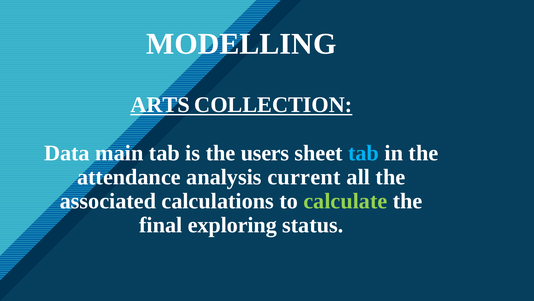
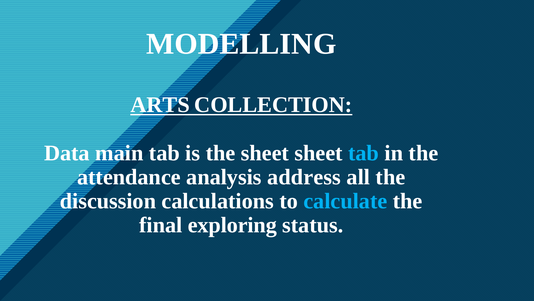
the users: users -> sheet (265, 153)
current: current -> address (304, 177)
associated: associated -> discussion (108, 201)
calculate colour: light green -> light blue (345, 201)
